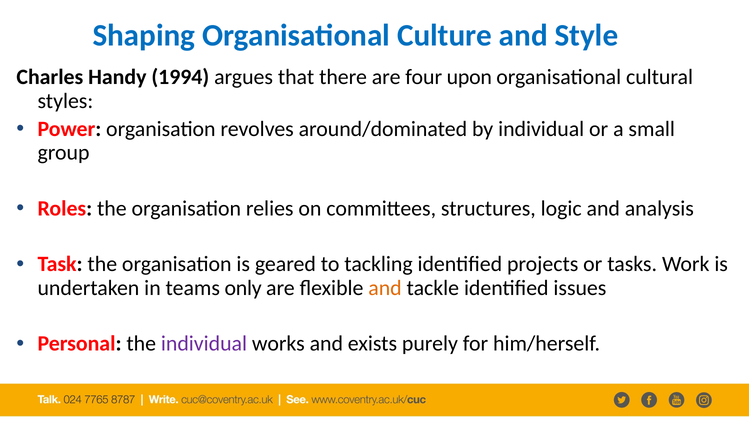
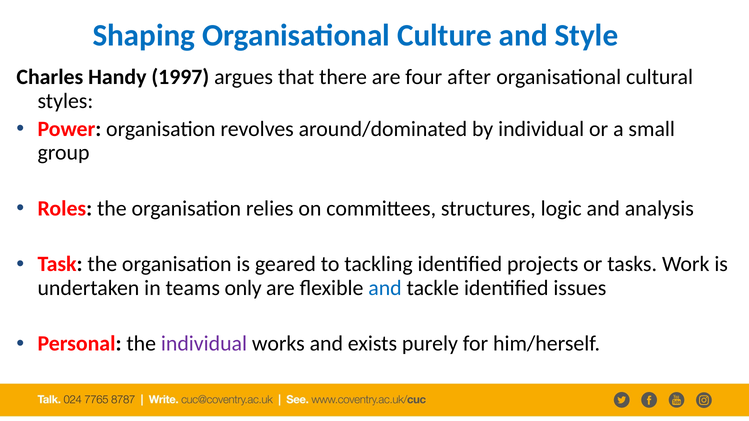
1994: 1994 -> 1997 (180, 77)
upon: upon -> after (469, 77)
and colour: orange -> blue (385, 288)
